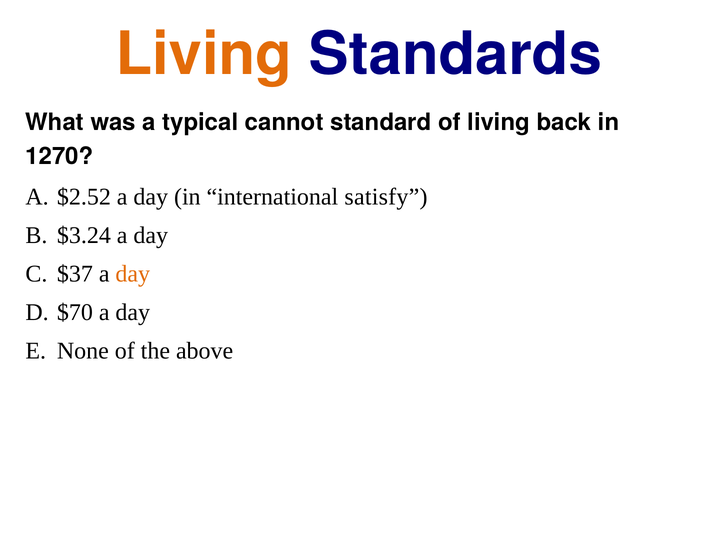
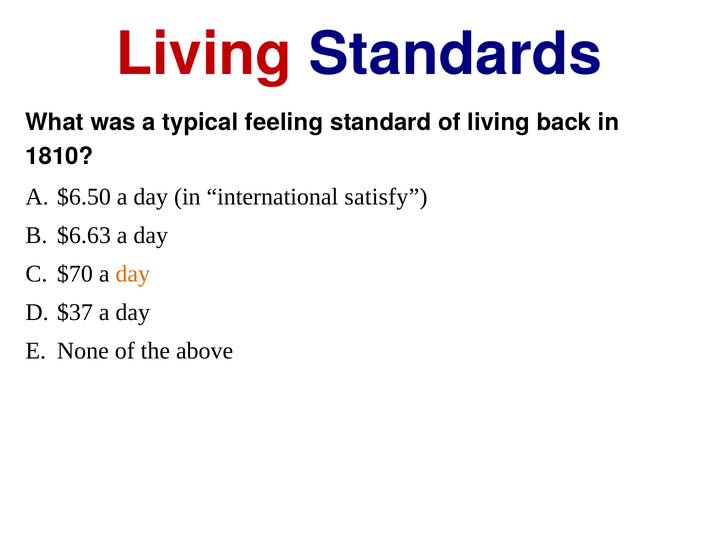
Living colour: orange -> red (204, 55)
cannot: cannot -> feeling (284, 122)
1270: 1270 -> 1810 (59, 157)
$2.52: $2.52 -> $6.50 (84, 197)
$3.24: $3.24 -> $6.63 (84, 236)
$37: $37 -> $70 (75, 274)
$70: $70 -> $37 (75, 313)
